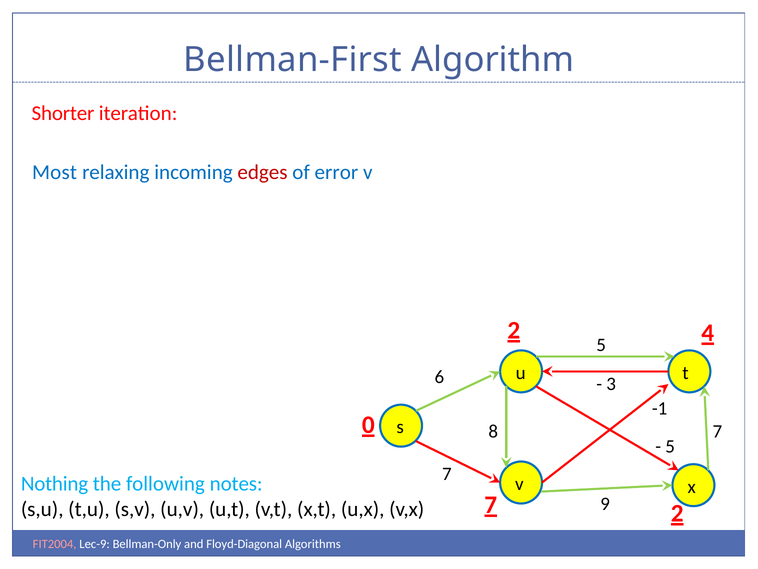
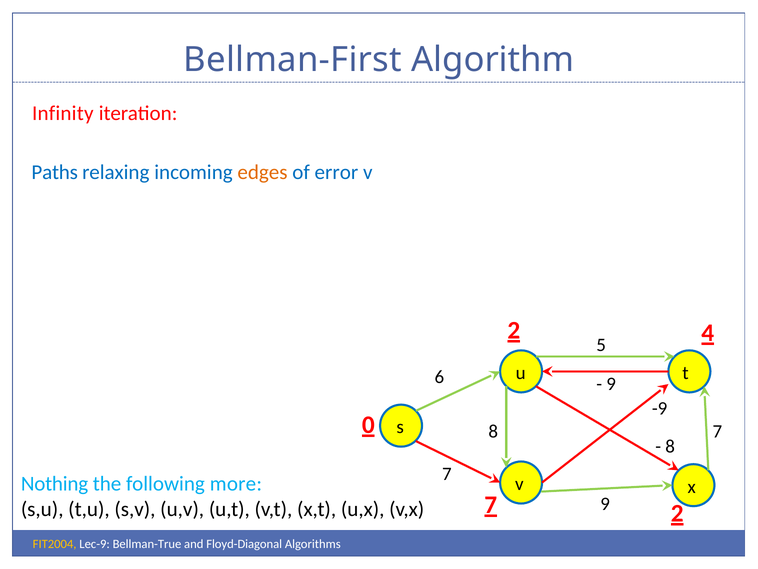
Shorter: Shorter -> Infinity (63, 113)
Most: Most -> Paths (55, 172)
edges colour: red -> orange (263, 172)
3: 3 -> 9 (611, 384)
-1: -1 -> -9 (660, 408)
5: 5 -> 8 (670, 446)
notes: notes -> more (236, 483)
FIT2004 colour: pink -> yellow (55, 544)
Bellman-Only: Bellman-Only -> Bellman-True (147, 544)
